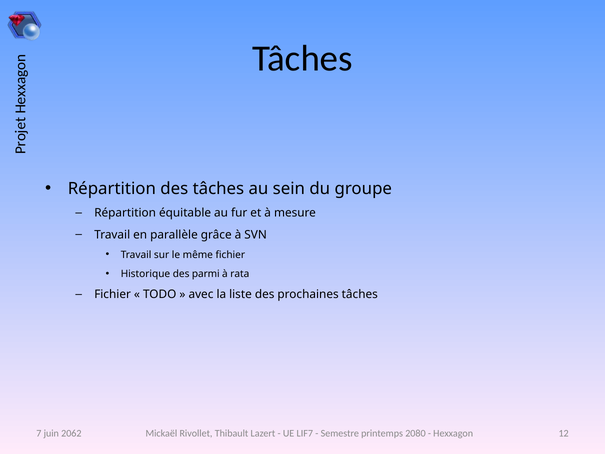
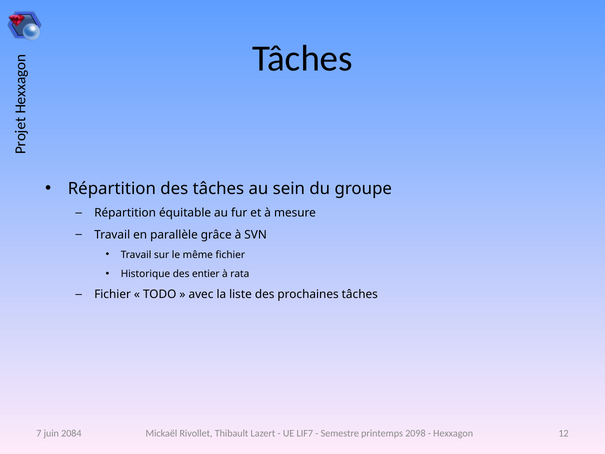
parmi: parmi -> entier (206, 274)
2080: 2080 -> 2098 (415, 433)
2062: 2062 -> 2084 (71, 433)
